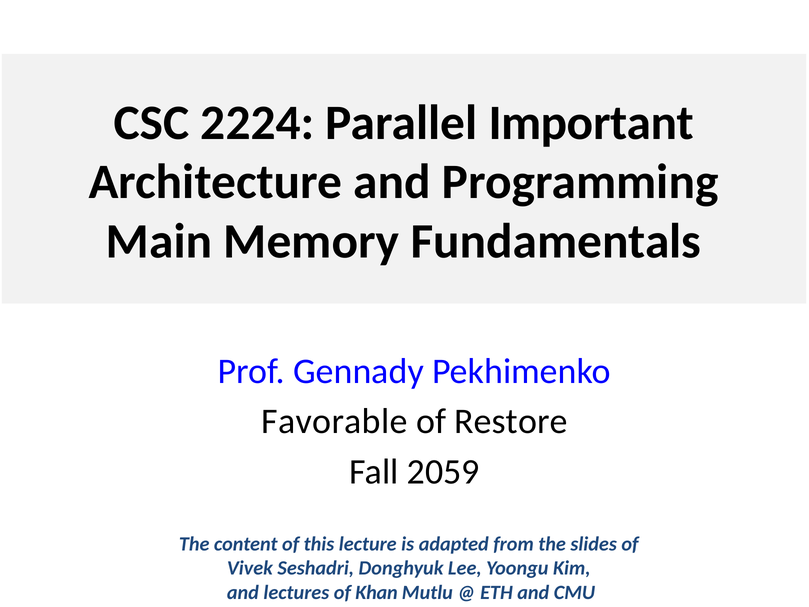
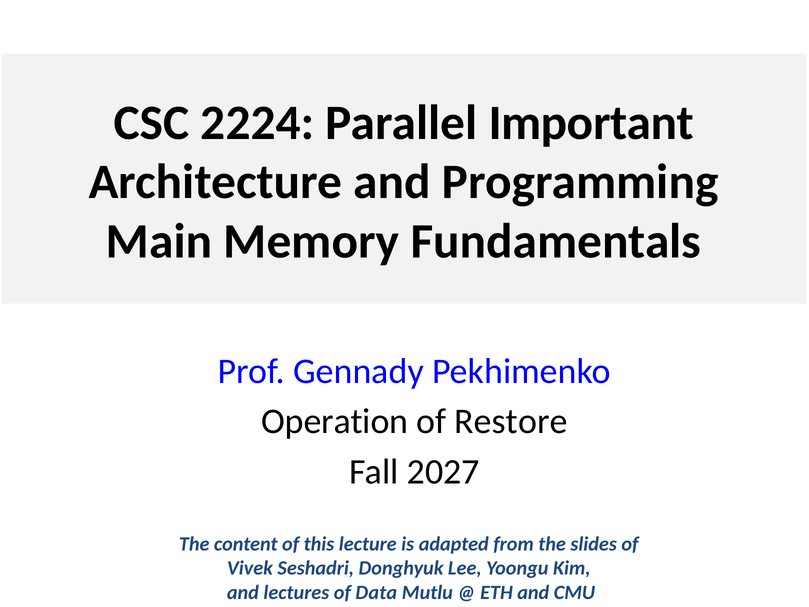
Favorable: Favorable -> Operation (335, 421)
2059: 2059 -> 2027 (443, 472)
Khan: Khan -> Data (376, 592)
